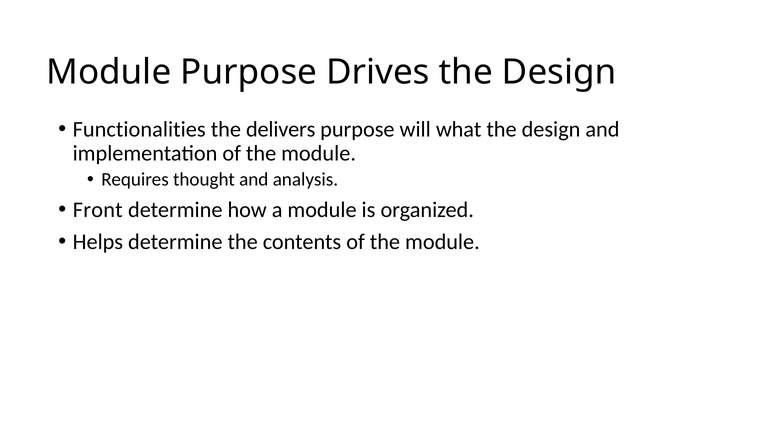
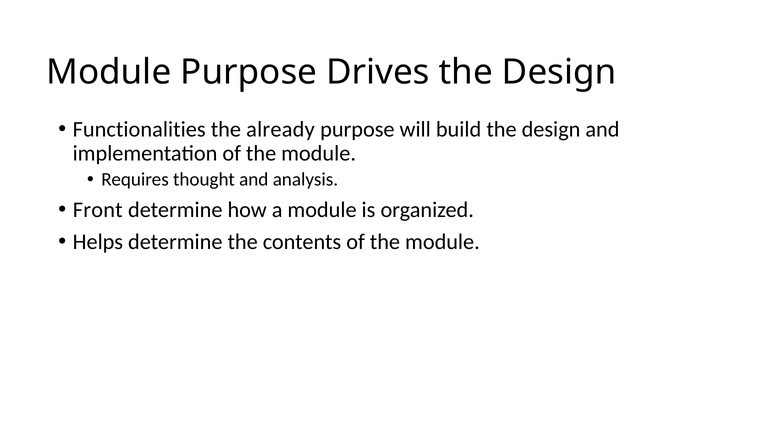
delivers: delivers -> already (280, 129)
what: what -> build (459, 129)
